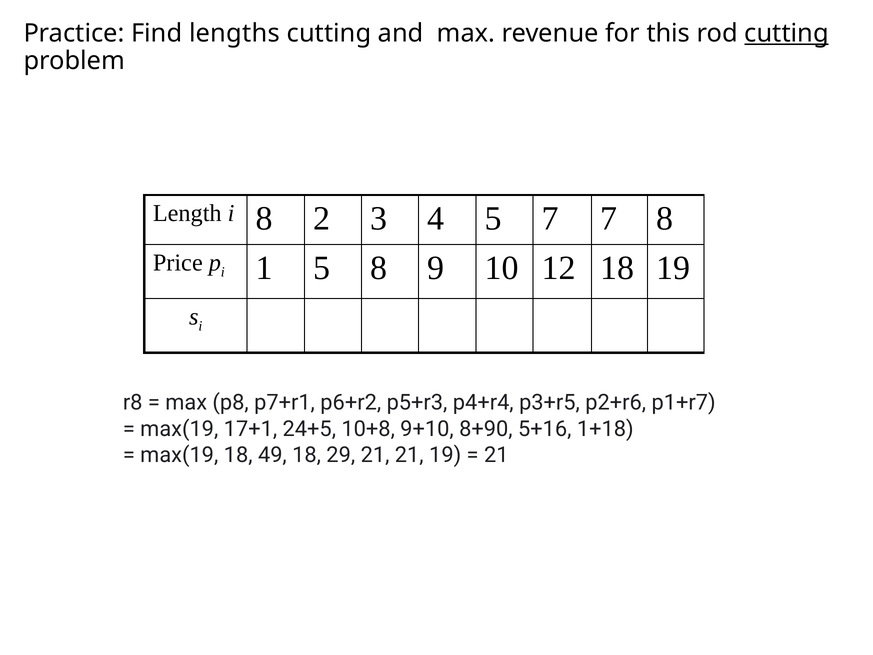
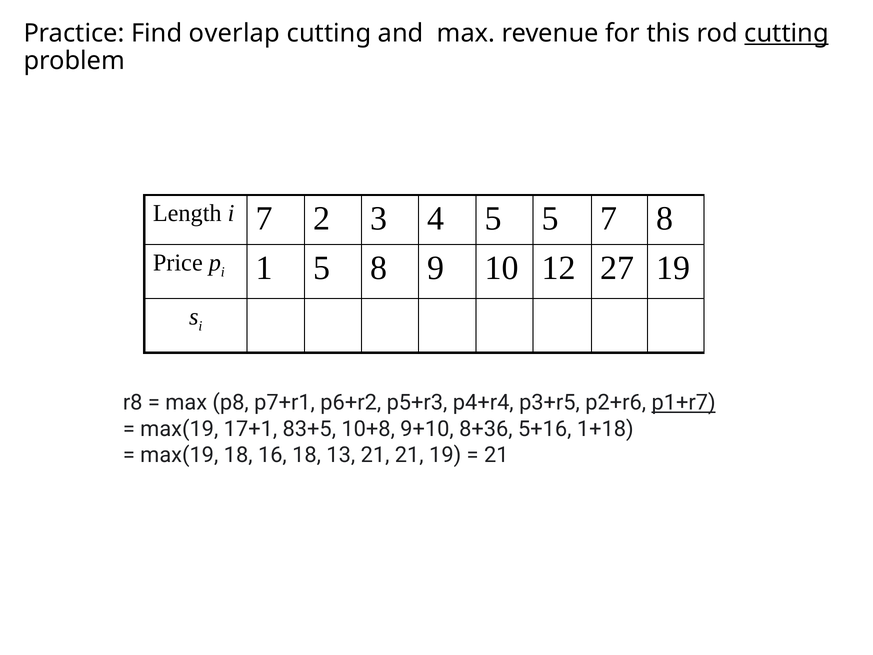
lengths: lengths -> overlap (235, 33)
i 8: 8 -> 7 (264, 218)
5 7: 7 -> 5 (550, 218)
12 18: 18 -> 27 (617, 268)
p1+r7 underline: none -> present (684, 403)
24+5: 24+5 -> 83+5 (309, 429)
8+90: 8+90 -> 8+36 (486, 429)
49: 49 -> 16 (272, 455)
29: 29 -> 13 (341, 455)
